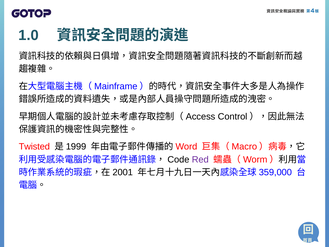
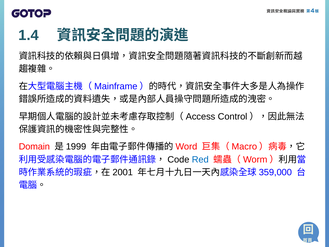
1.0: 1.0 -> 1.4 (29, 35)
Twisted: Twisted -> Domain (34, 147)
Red colour: purple -> blue (200, 159)
